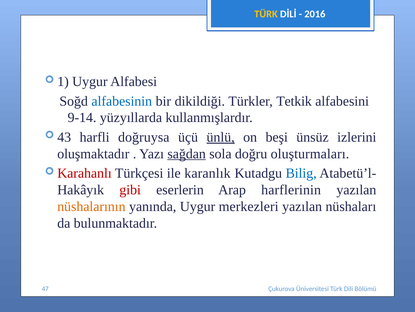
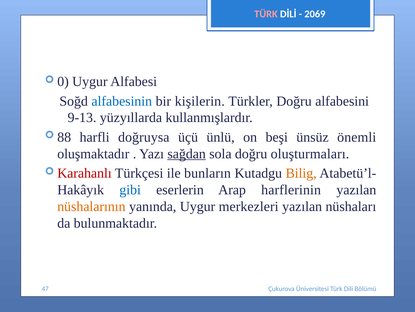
TÜRK colour: yellow -> pink (266, 14)
2016: 2016 -> 2069 (315, 14)
1: 1 -> 0 (63, 81)
dikildiği: dikildiği -> kişilerin (200, 101)
Türkler Tetkik: Tetkik -> Doğru (294, 101)
9-14: 9-14 -> 9-13 (82, 117)
43: 43 -> 88 (64, 137)
ünlü underline: present -> none (221, 137)
izlerini: izlerini -> önemli (357, 137)
karanlık: karanlık -> bunların (208, 173)
Bilig colour: blue -> orange (301, 173)
gibi colour: red -> blue (130, 189)
